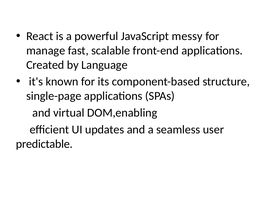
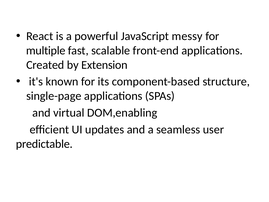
manage: manage -> multiple (46, 50)
Language: Language -> Extension (105, 65)
